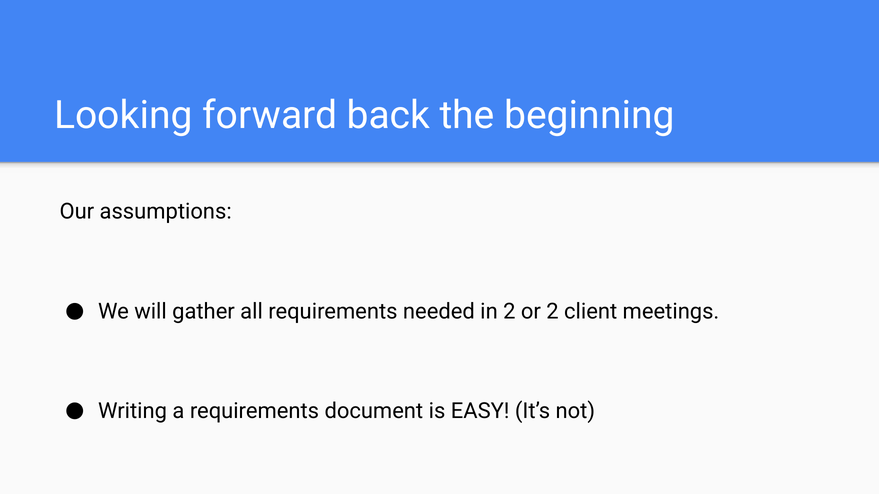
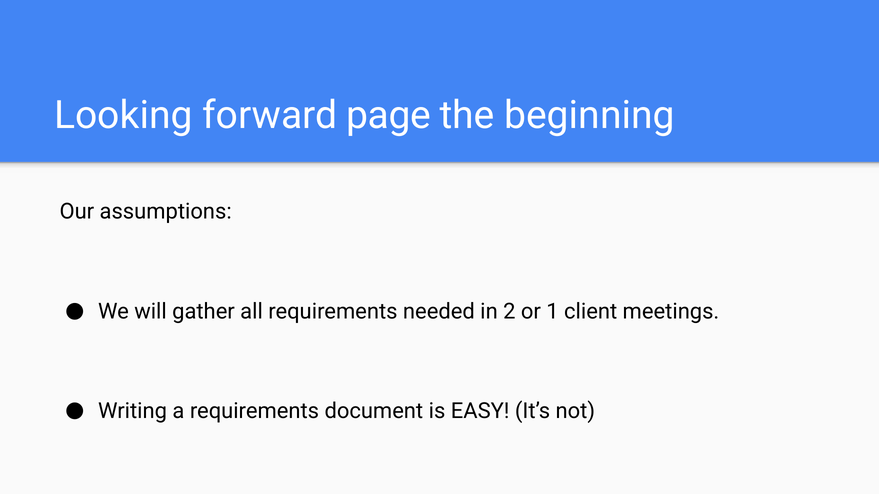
back: back -> page (389, 115)
or 2: 2 -> 1 (553, 312)
